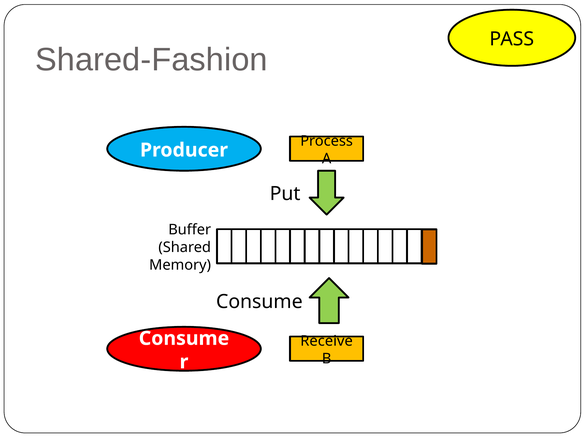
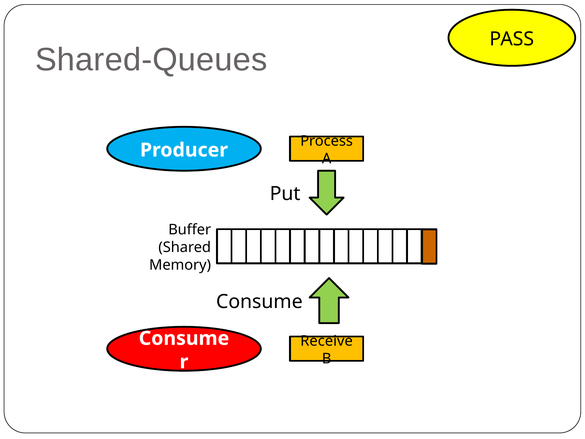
Shared-Fashion: Shared-Fashion -> Shared-Queues (151, 60)
